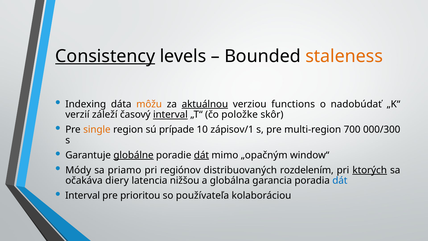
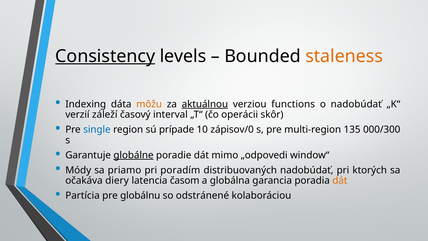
interval underline: present -> none (170, 115)
položke: položke -> operácii (240, 115)
single colour: orange -> blue (97, 130)
zápisov/1: zápisov/1 -> zápisov/0 (232, 130)
700: 700 -> 135 (352, 130)
dát underline: present -> none (201, 155)
„opačným: „opačným -> „odpovedi (264, 155)
regiónov: regiónov -> poradím (180, 170)
distribuovaných rozdelením: rozdelením -> nadobúdať (307, 170)
ktorých underline: present -> none (370, 170)
nižšou: nižšou -> časom (185, 181)
dát colour: blue -> orange (340, 181)
Interval: Interval -> Partícia (83, 195)
prioritou: prioritou -> globálnu (140, 195)
používateľa: používateľa -> odstránené (202, 195)
